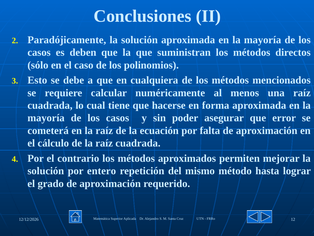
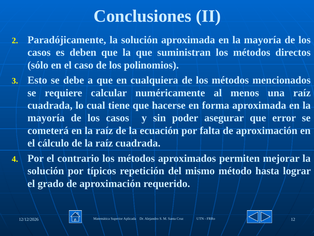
entero: entero -> típicos (102, 171)
